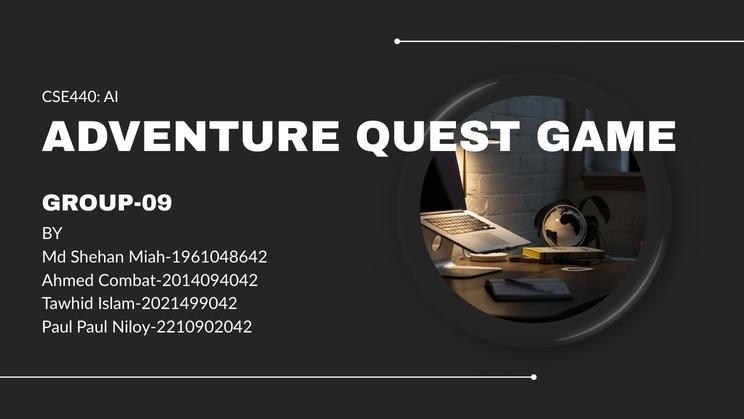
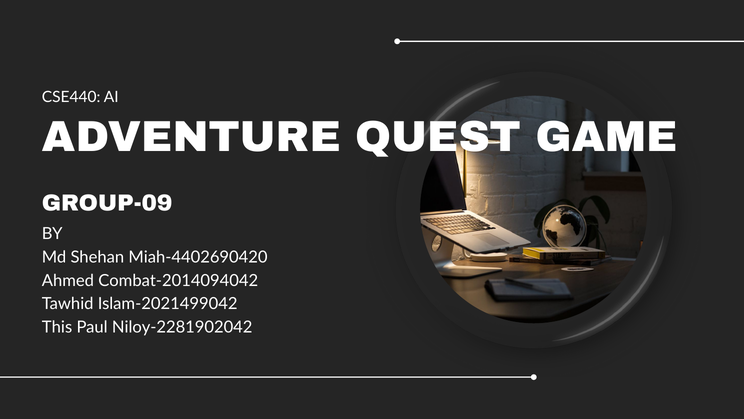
Miah-1961048642: Miah-1961048642 -> Miah-4402690420 (198, 257)
Paul: Paul -> This (57, 327)
Niloy-2210902042: Niloy-2210902042 -> Niloy-2281902042 (182, 327)
